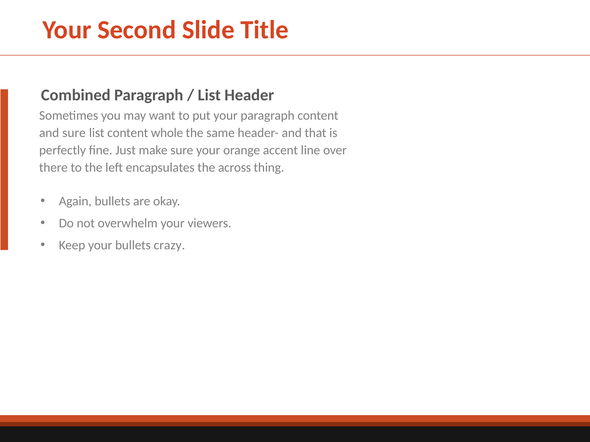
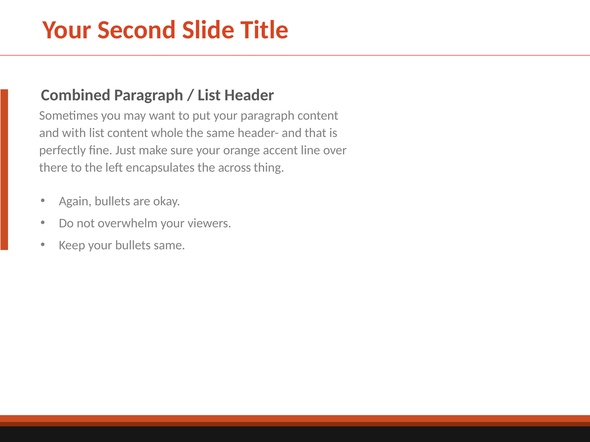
and sure: sure -> with (74, 133)
bullets crazy: crazy -> same (169, 246)
